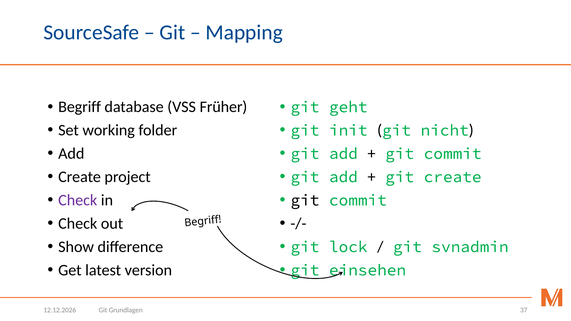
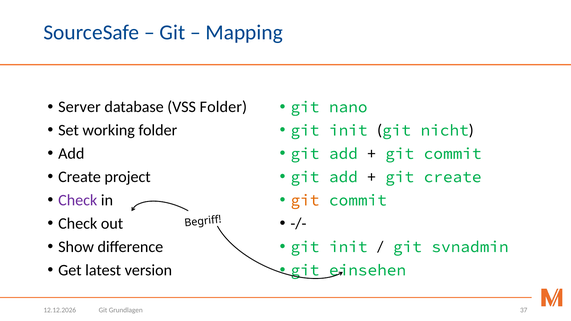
Begriff: Begriff -> Server (79, 107)
VSS Früher: Früher -> Folder (223, 107)
geht: geht -> nano (348, 107)
git colour: black -> orange (305, 200)
lock: lock -> init (348, 247)
